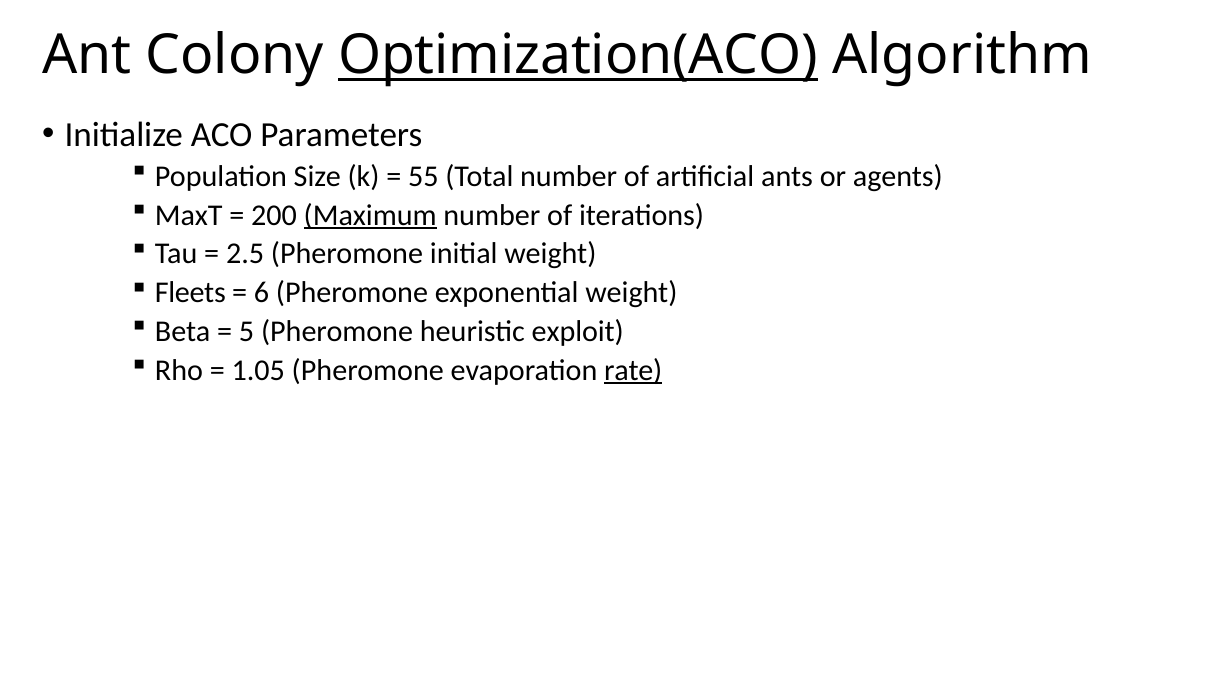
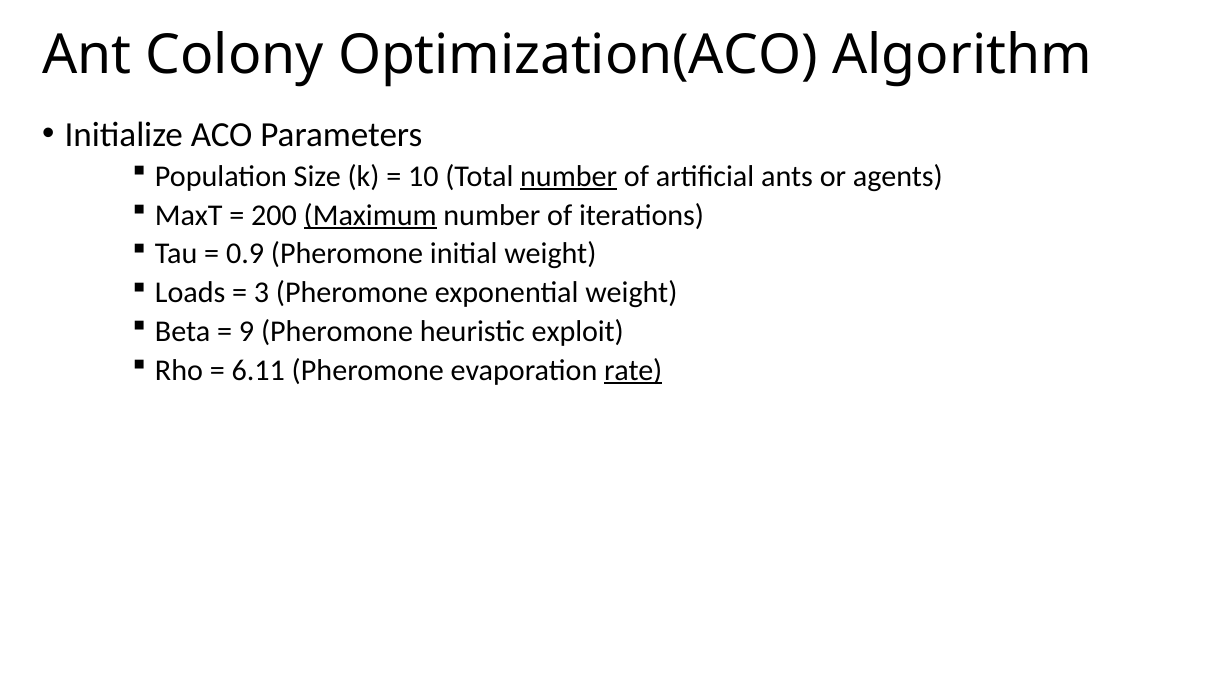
Optimization(ACO underline: present -> none (578, 56)
55: 55 -> 10 (423, 176)
number underline: none -> present (569, 176)
2.5: 2.5 -> 0.9 (245, 254)
Fleets: Fleets -> Loads (190, 293)
6: 6 -> 3 (261, 293)
5: 5 -> 9 (247, 331)
1.05: 1.05 -> 6.11 (258, 370)
